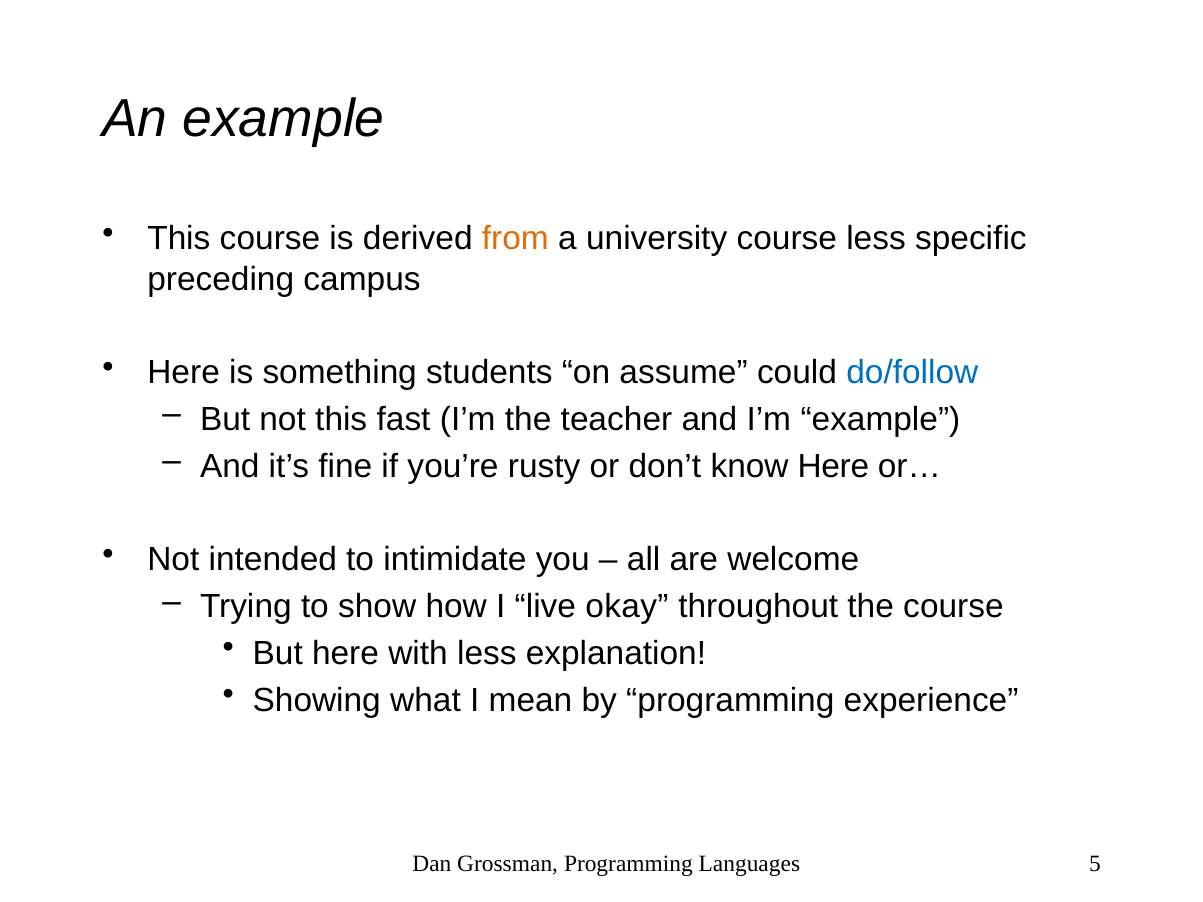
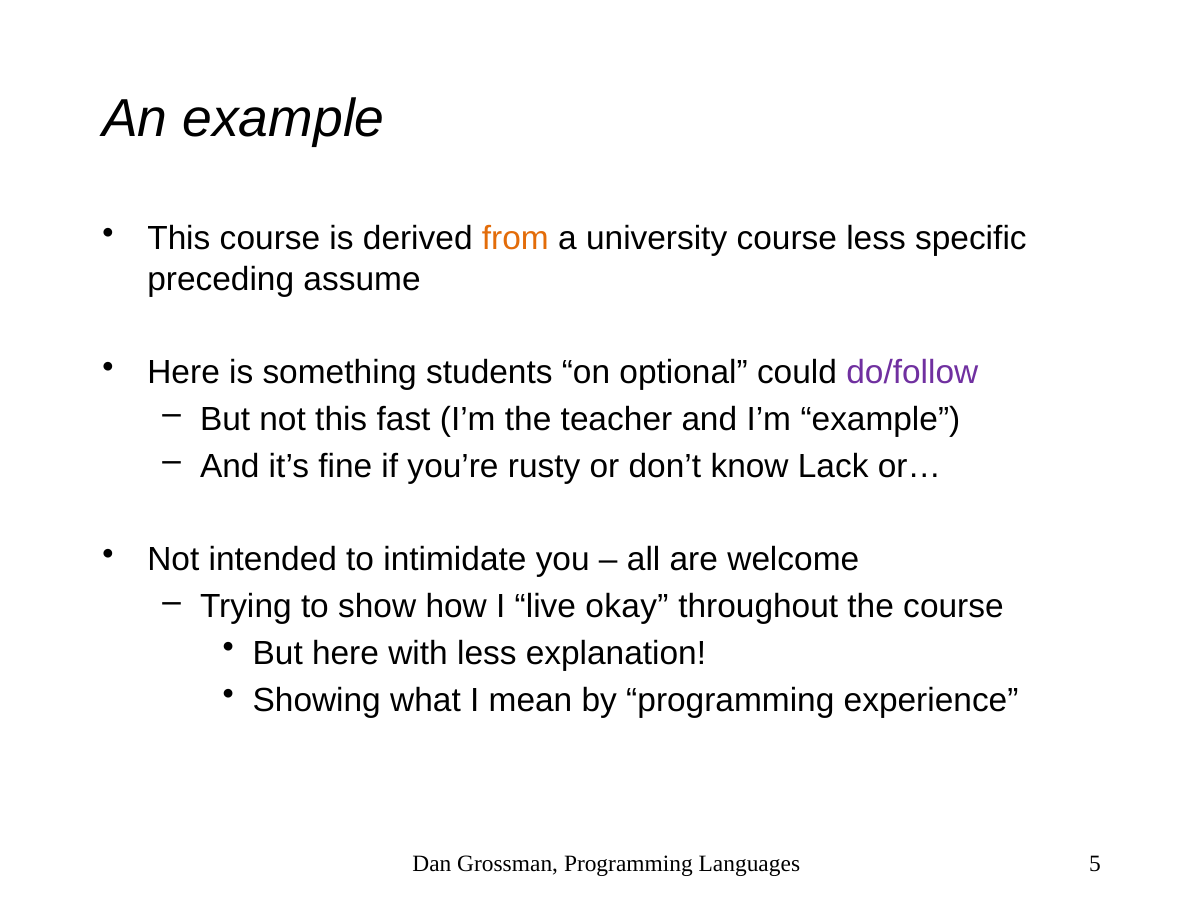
campus: campus -> assume (362, 279)
assume: assume -> optional (684, 373)
do/follow colour: blue -> purple (912, 373)
know Here: Here -> Lack (833, 466)
